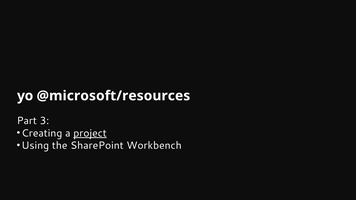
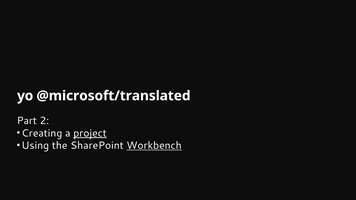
@microsoft/resources: @microsoft/resources -> @microsoft/translated (114, 96)
3: 3 -> 2 (44, 121)
Workbench underline: none -> present (154, 146)
